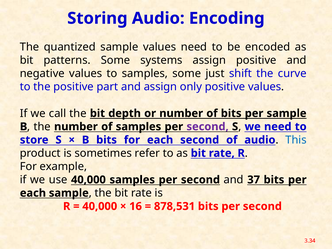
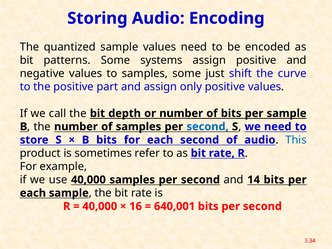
second colour: purple -> blue (208, 127)
37: 37 -> 14 (254, 180)
878,531: 878,531 -> 640,001 (175, 206)
